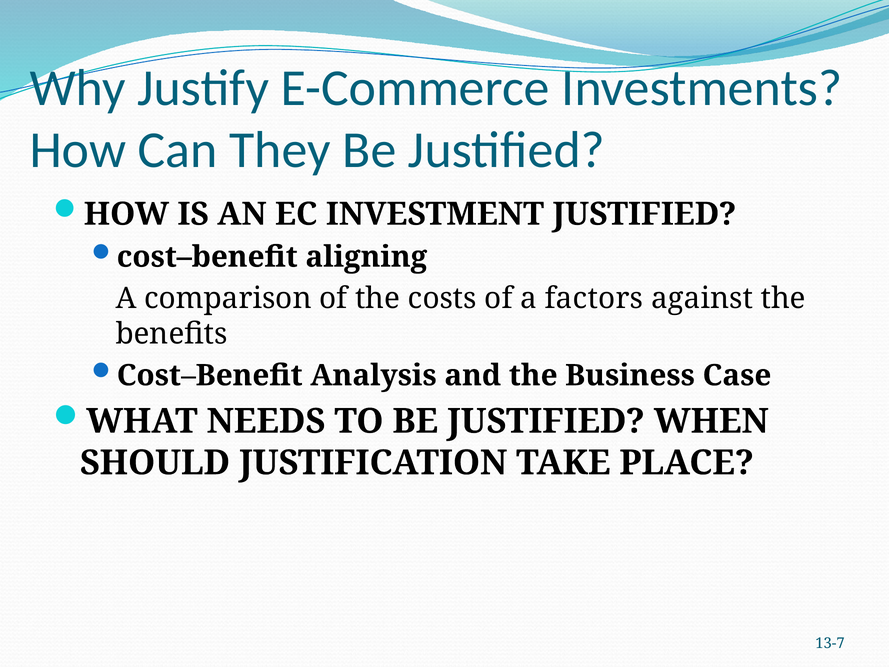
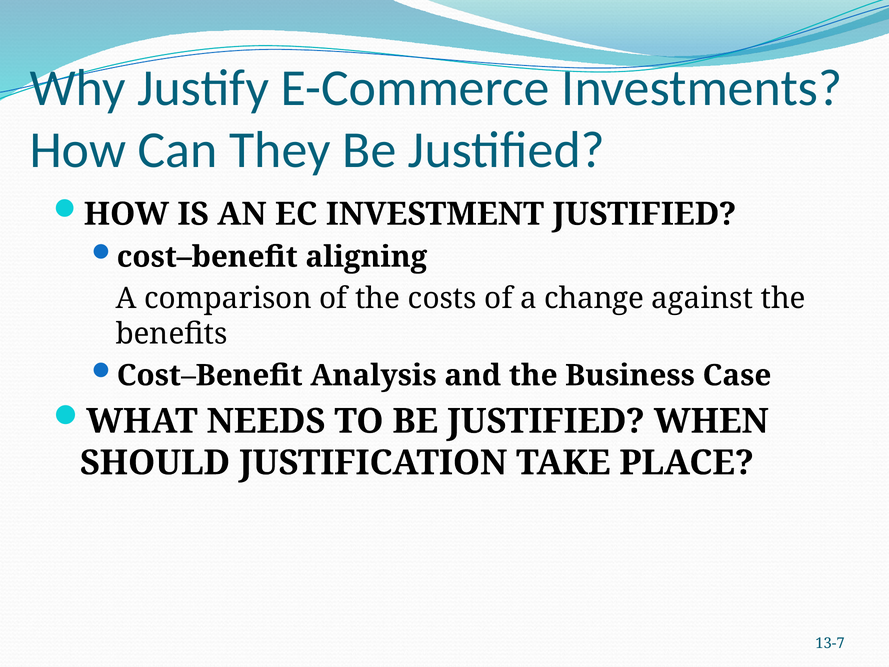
factors: factors -> change (594, 298)
